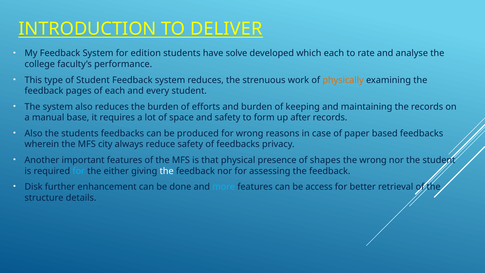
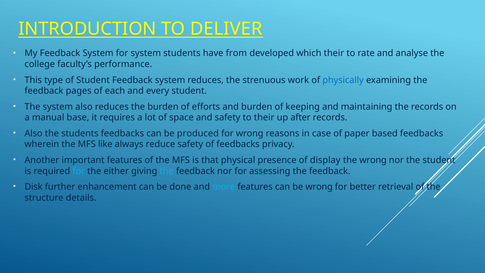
for edition: edition -> system (146, 53)
solve: solve -> from (236, 53)
which each: each -> their (334, 53)
physically colour: orange -> blue (343, 80)
to form: form -> their (264, 118)
city: city -> like (105, 144)
shapes: shapes -> display (325, 160)
the colour: white -> light blue (167, 171)
be access: access -> wrong (319, 187)
